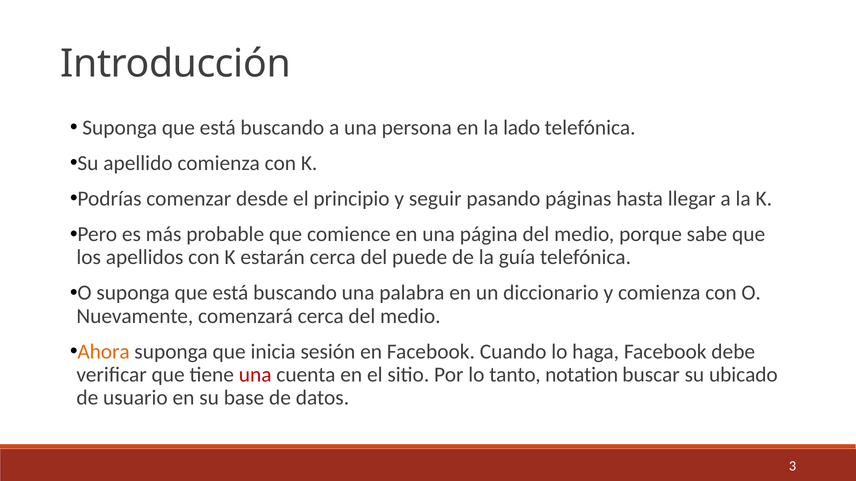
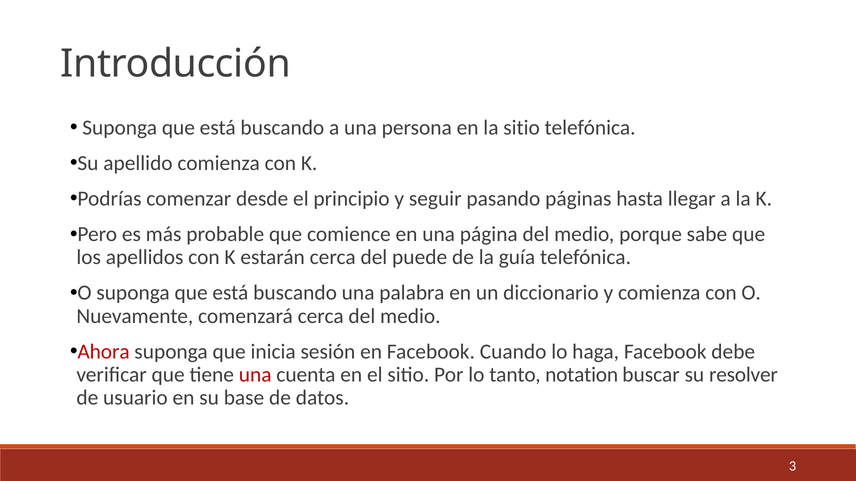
la lado: lado -> sitio (522, 128)
Ahora colour: orange -> red (104, 352)
ubicado: ubicado -> resolver (743, 375)
